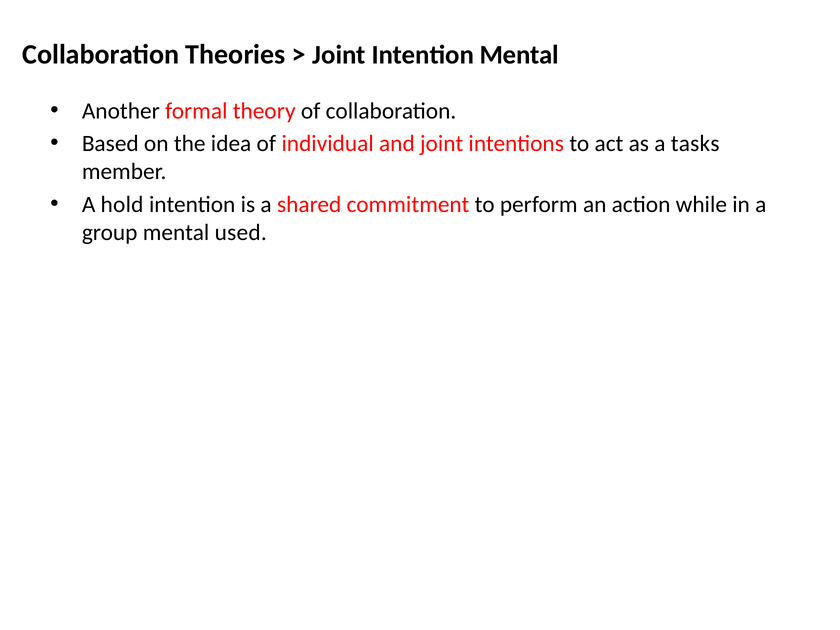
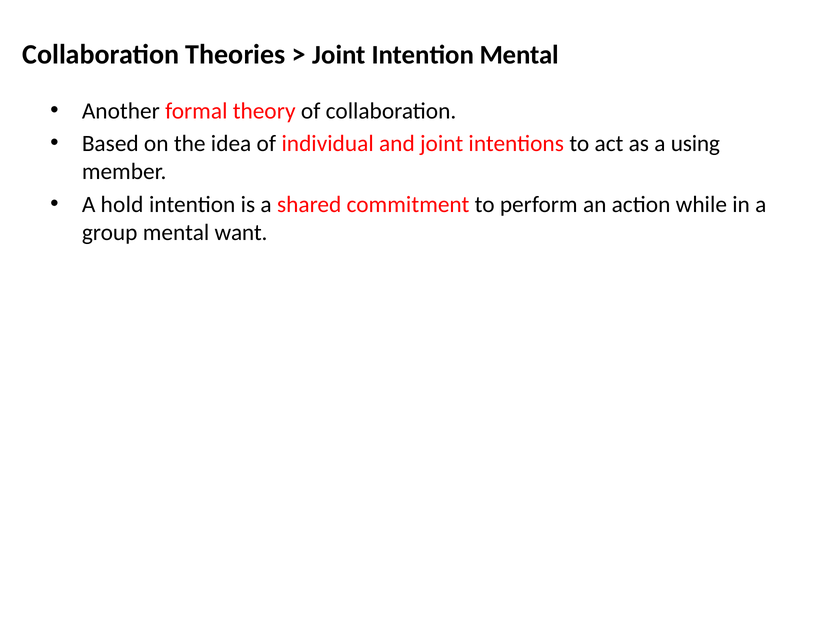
tasks: tasks -> using (695, 144)
used: used -> want (241, 232)
